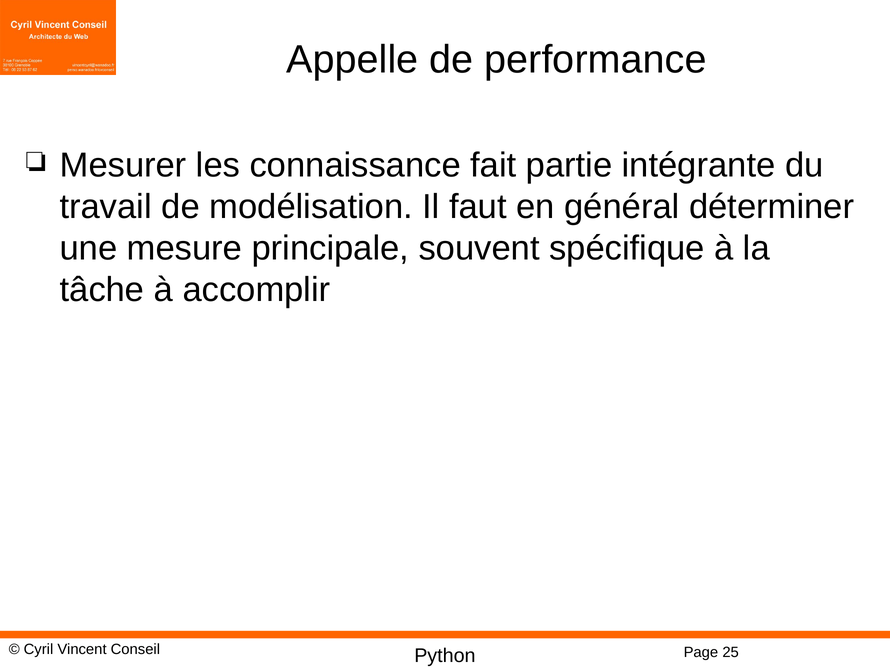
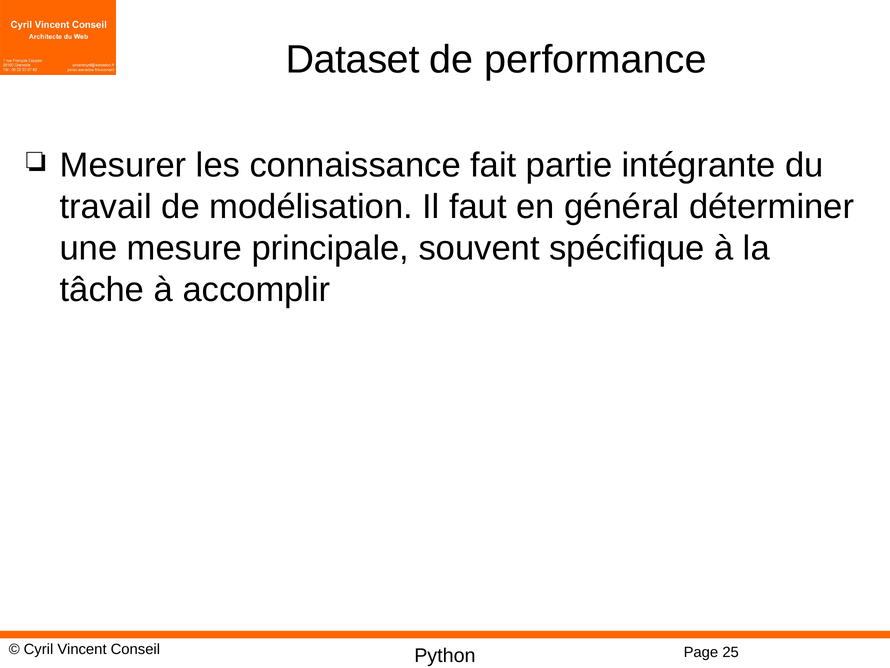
Appelle: Appelle -> Dataset (353, 60)
